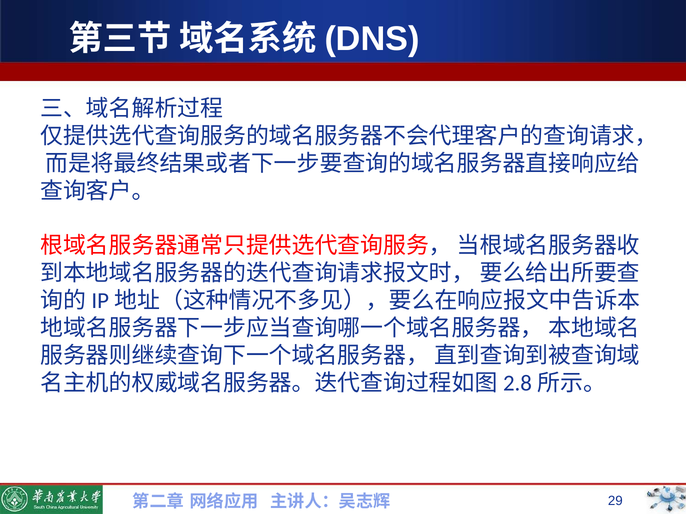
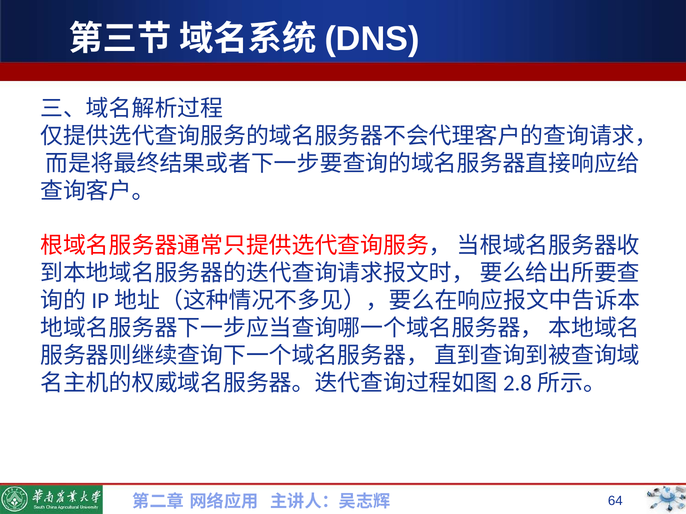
29: 29 -> 64 (615, 502)
